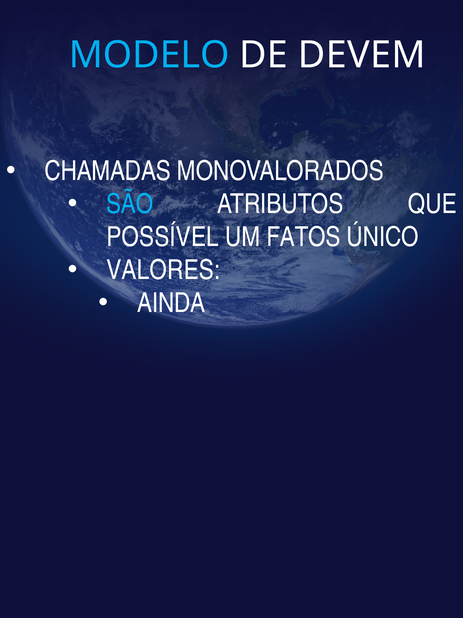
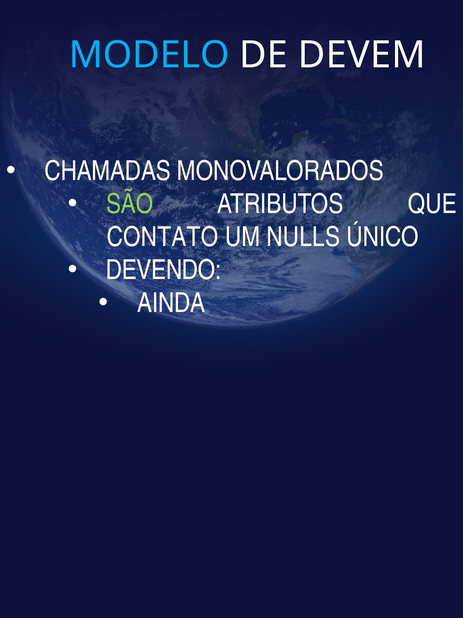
SÃO colour: light blue -> light green (130, 204)
POSSÍVEL: POSSÍVEL -> CONTATO (163, 237)
FATOS: FATOS -> NULLS (303, 237)
VALORES: VALORES -> DEVENDO (164, 270)
